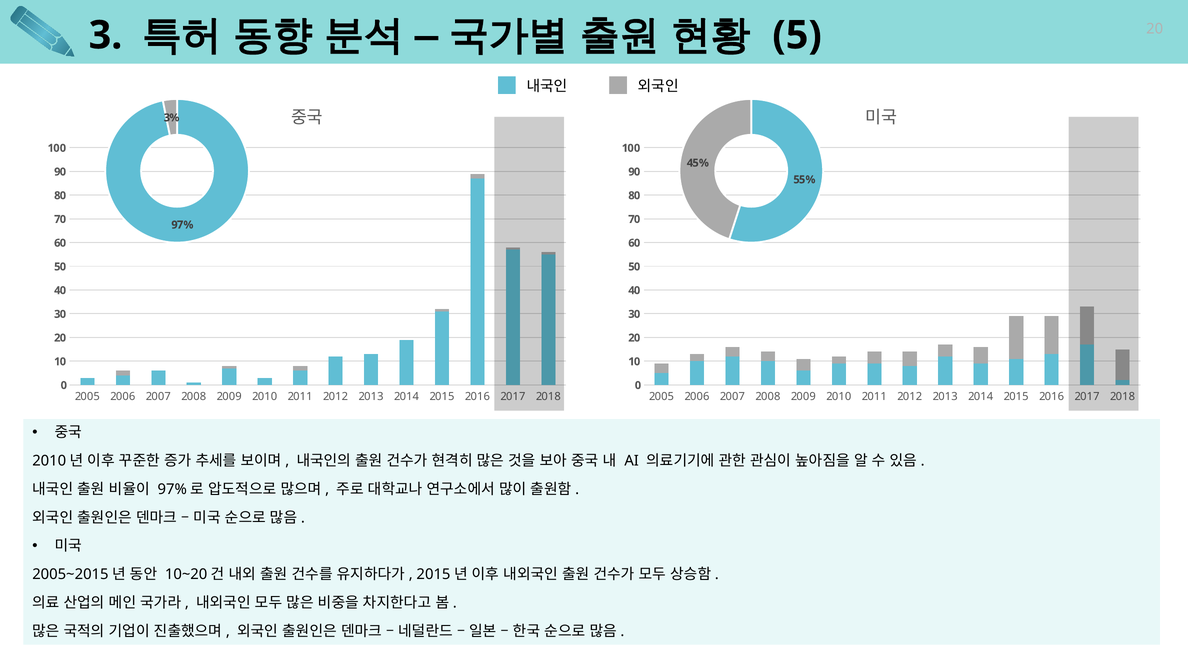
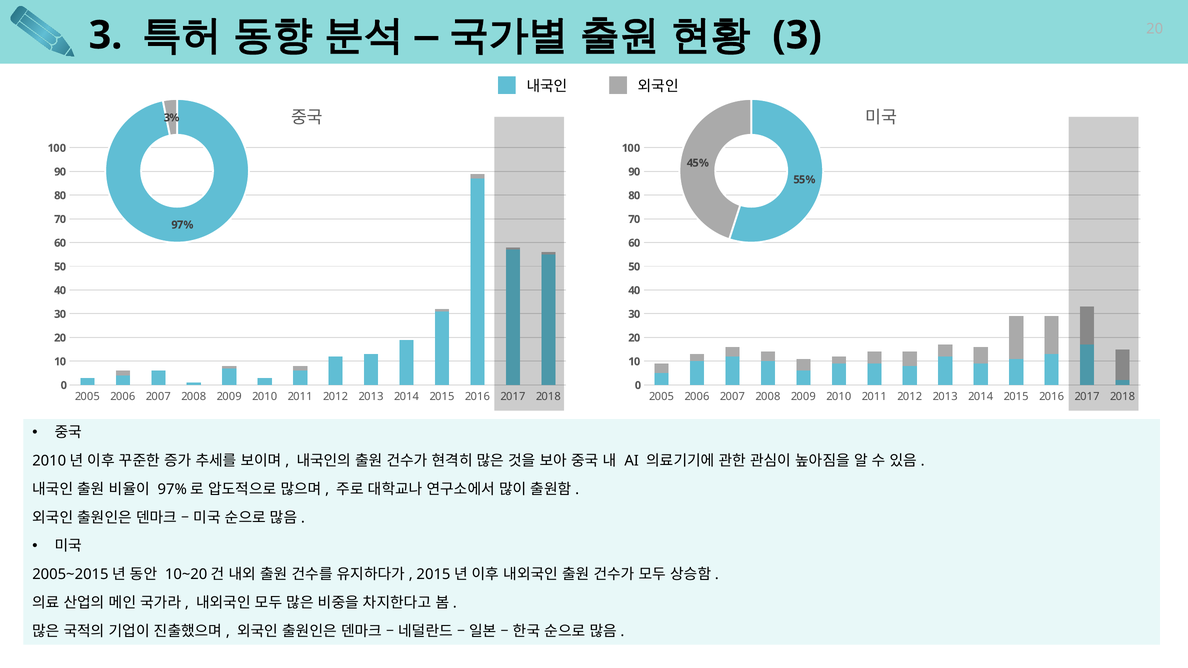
5: 5 -> 3 (797, 35)
